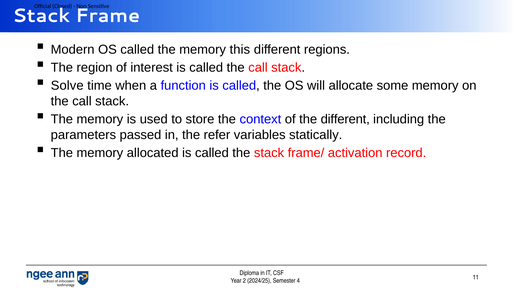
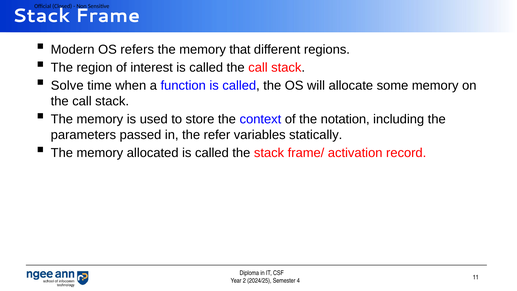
OS called: called -> refers (137, 49)
this: this -> that (240, 49)
the different: different -> notation (345, 119)
